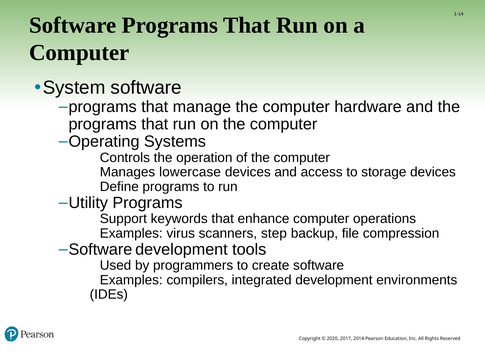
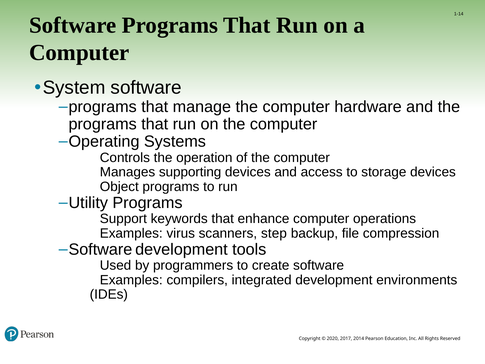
lowercase: lowercase -> supporting (190, 172)
Define: Define -> Object (119, 187)
